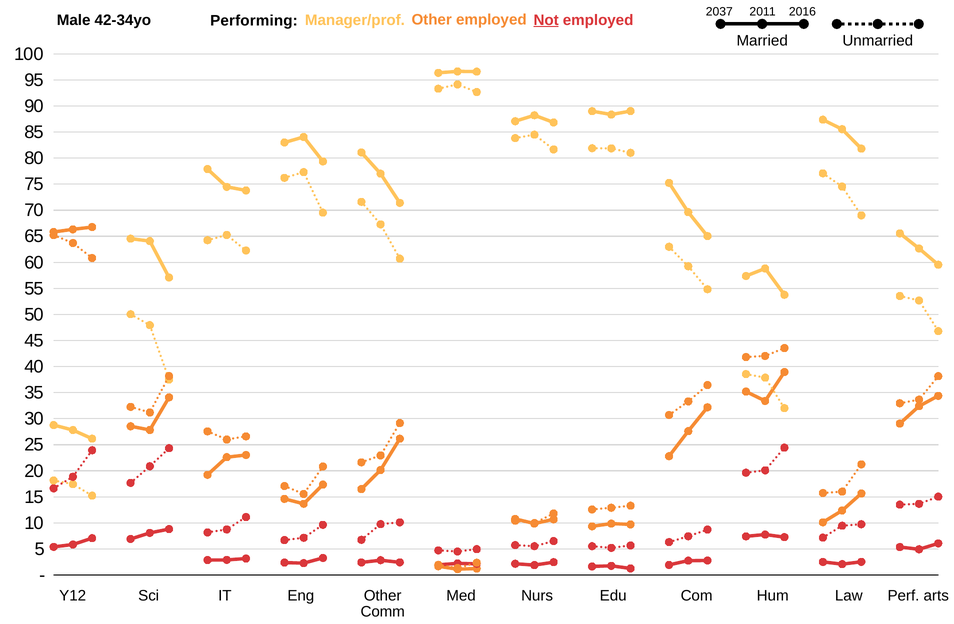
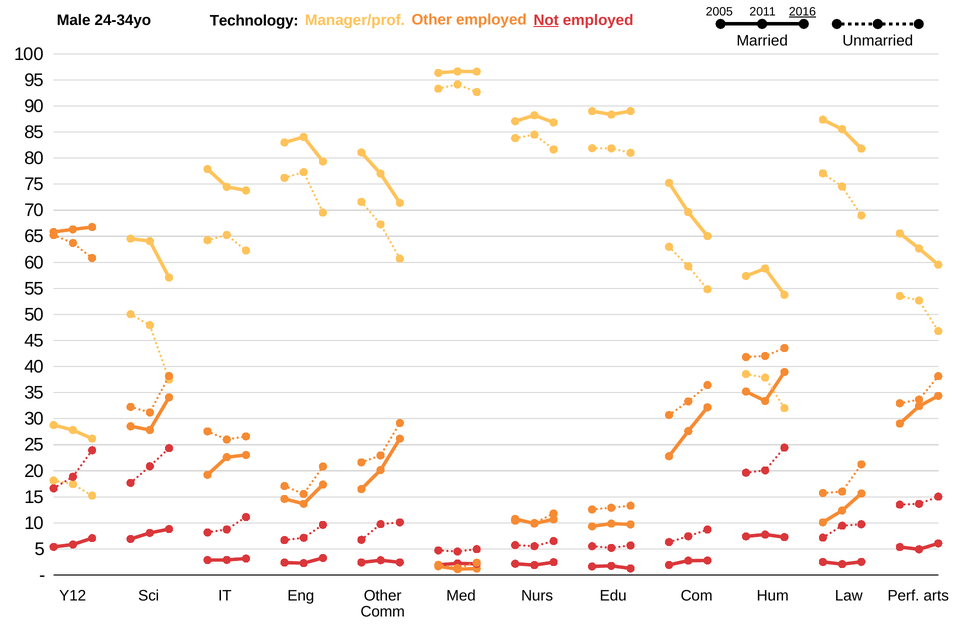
2037: 2037 -> 2005 (719, 12)
2016 underline: none -> present (802, 12)
42-34yo: 42-34yo -> 24-34yo (123, 20)
Performing: Performing -> Technology (254, 21)
